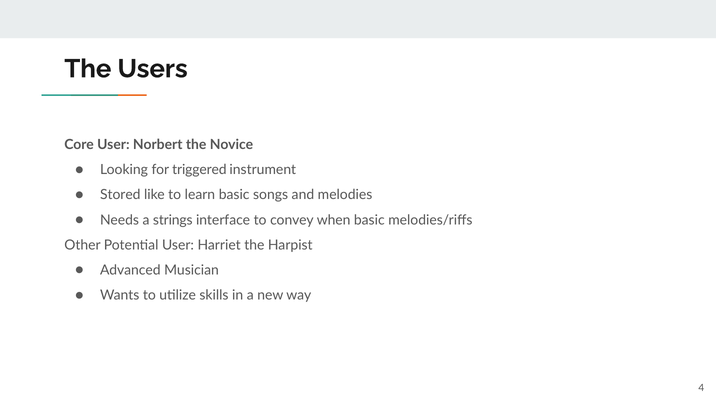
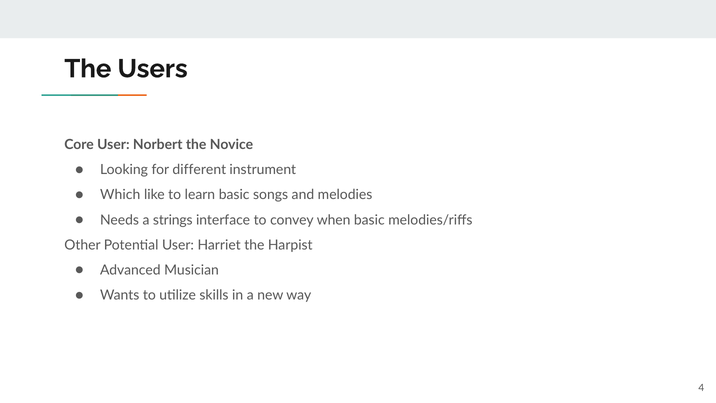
triggered: triggered -> different (199, 170)
Stored: Stored -> Which (120, 195)
